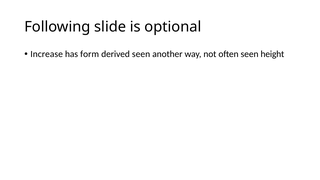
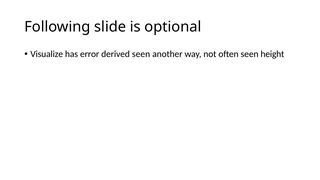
Increase: Increase -> Visualize (47, 54)
form: form -> error (90, 54)
